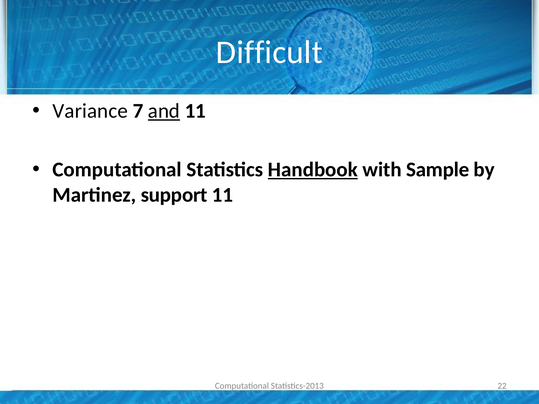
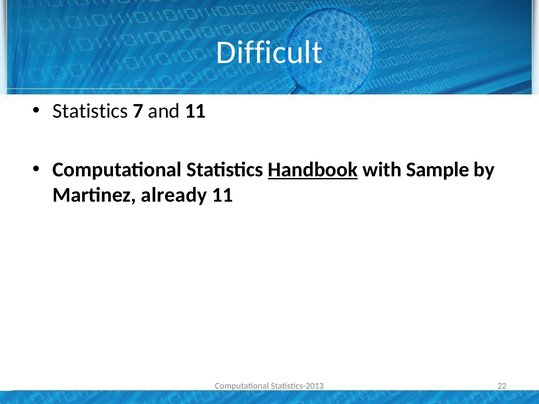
Variance: Variance -> Statistics (90, 111)
and underline: present -> none (164, 111)
support: support -> already (174, 195)
